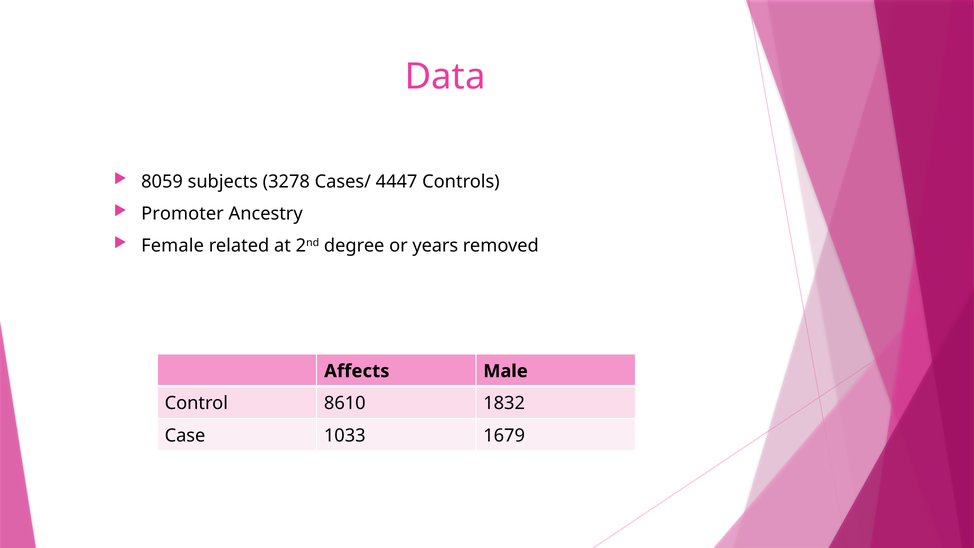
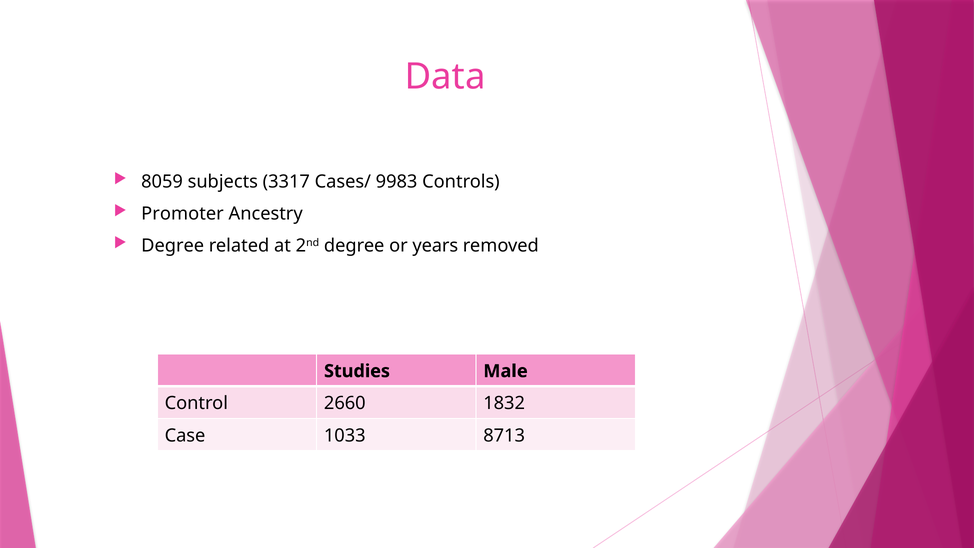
3278: 3278 -> 3317 (286, 181)
4447: 4447 -> 9983 (397, 181)
Female: Female -> Degree (173, 246)
Affects: Affects -> Studies (357, 371)
8610: 8610 -> 2660 (345, 403)
1679: 1679 -> 8713 (504, 435)
